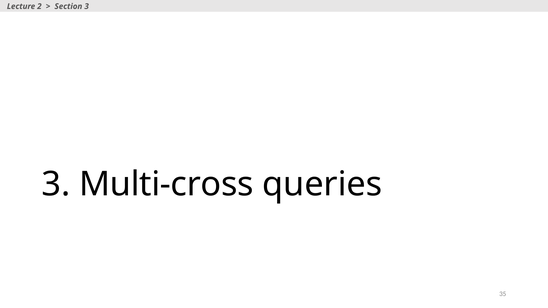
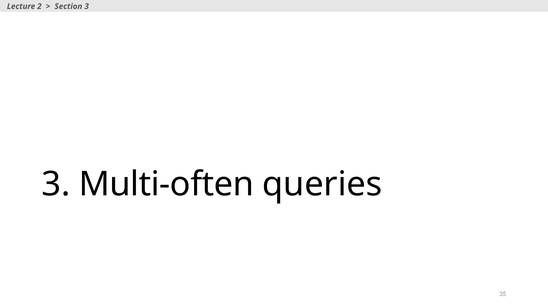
Multi-cross: Multi-cross -> Multi-often (166, 184)
